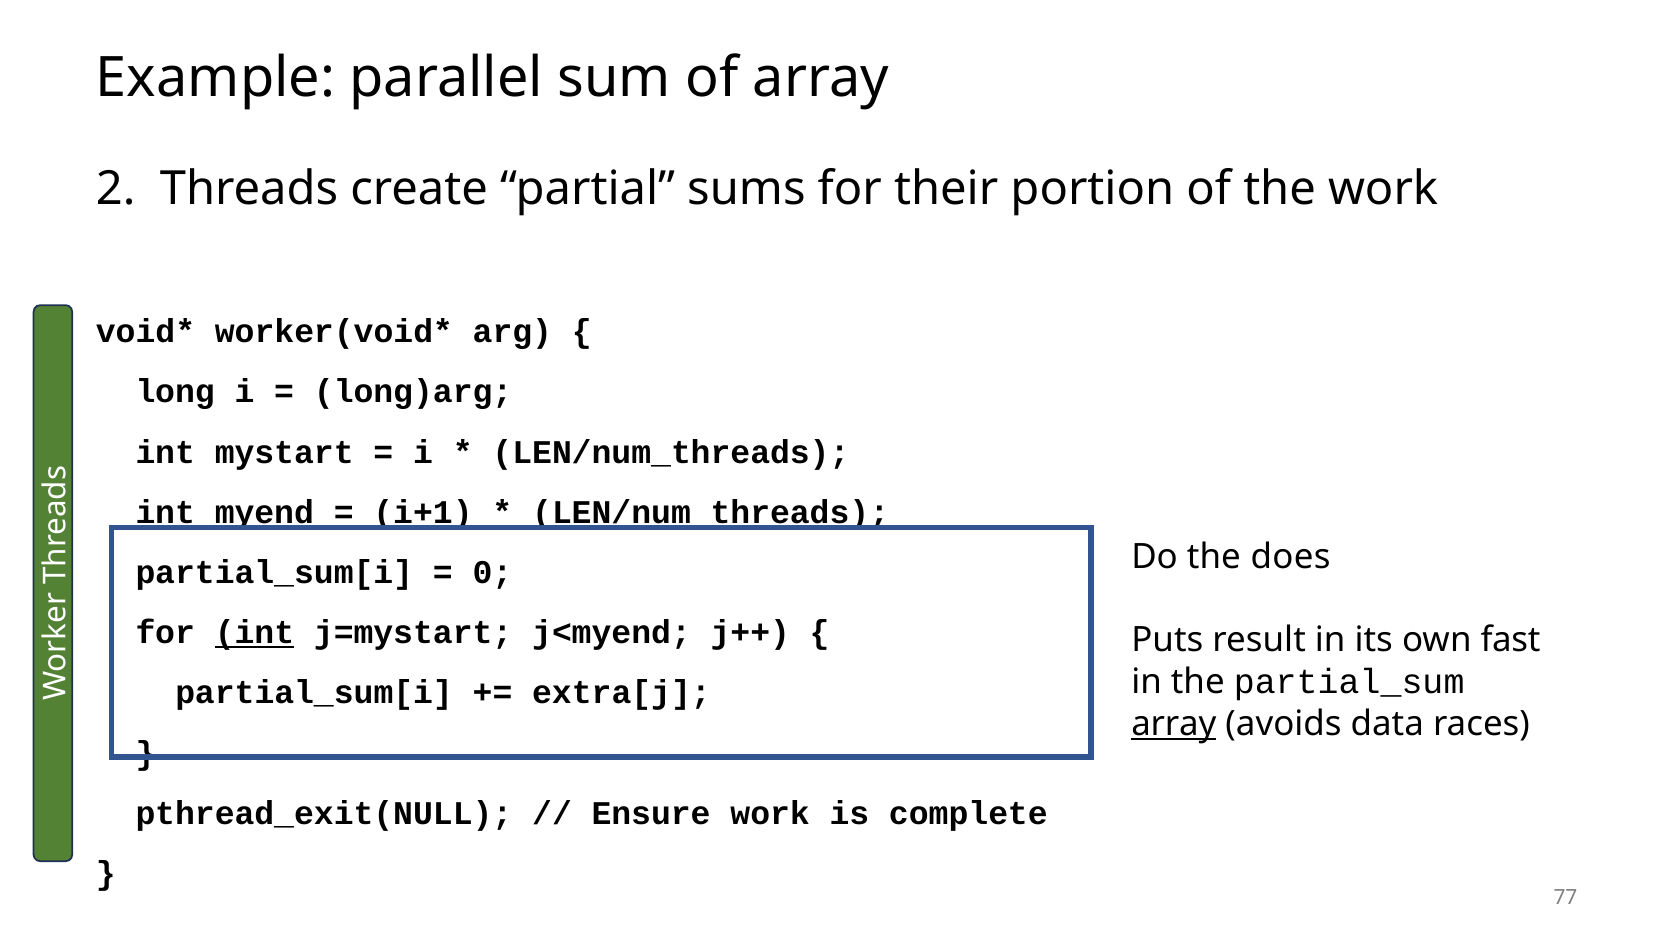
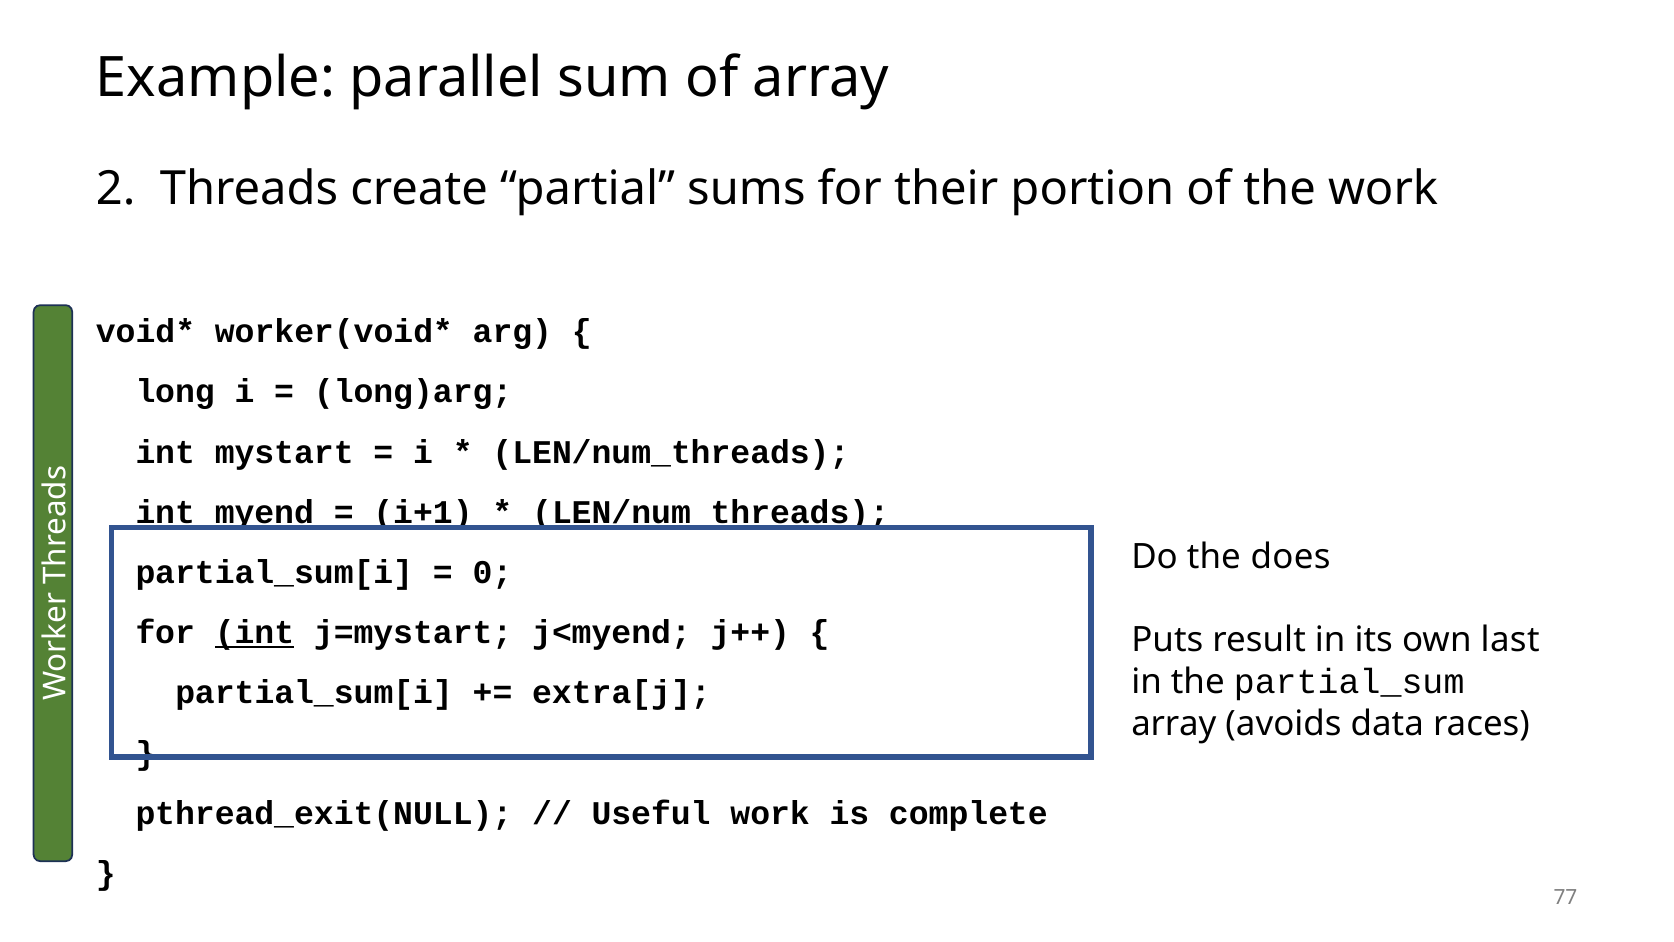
fast: fast -> last (1510, 640)
array underline: present -> none (1174, 724)
Ensure: Ensure -> Useful (651, 813)
